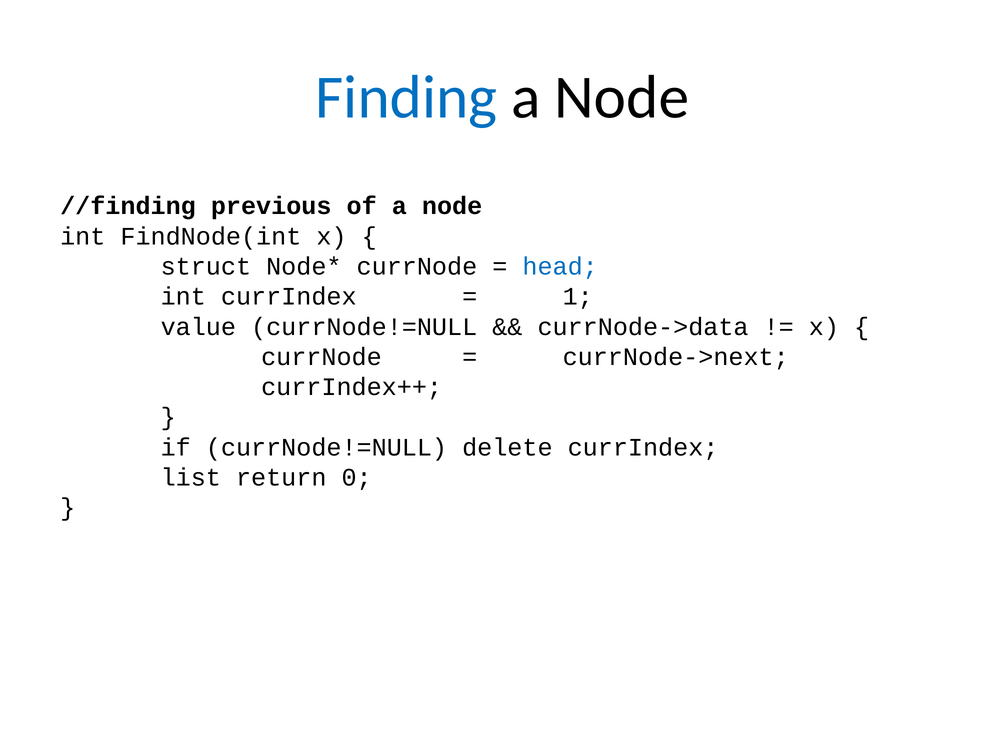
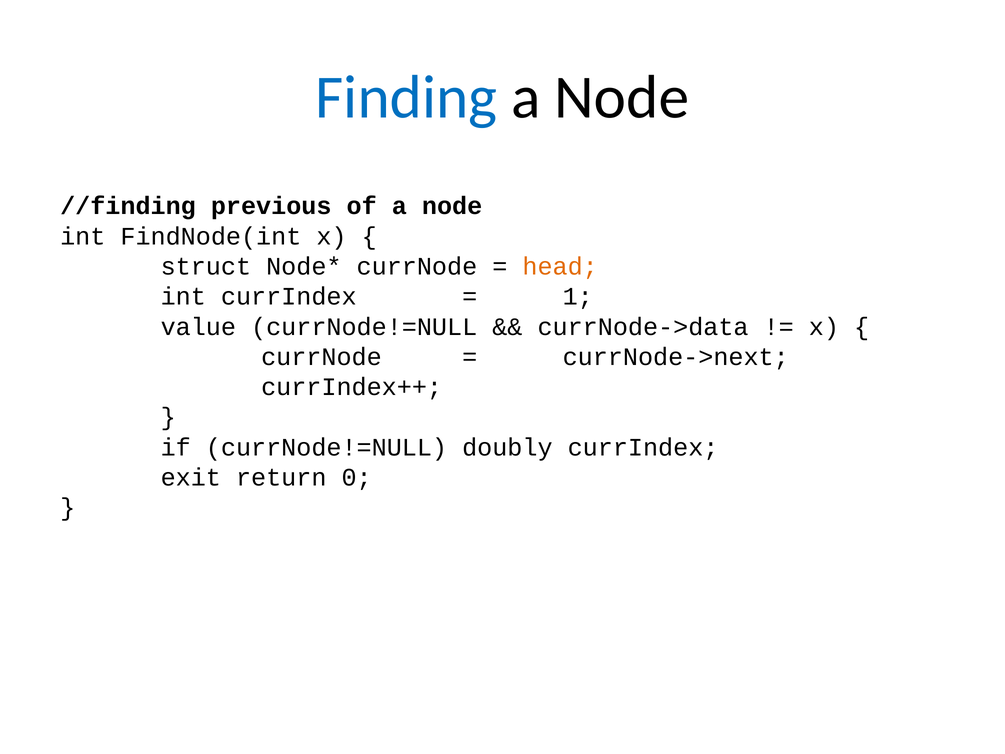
head colour: blue -> orange (560, 266)
delete: delete -> doubly (507, 447)
list: list -> exit (191, 477)
